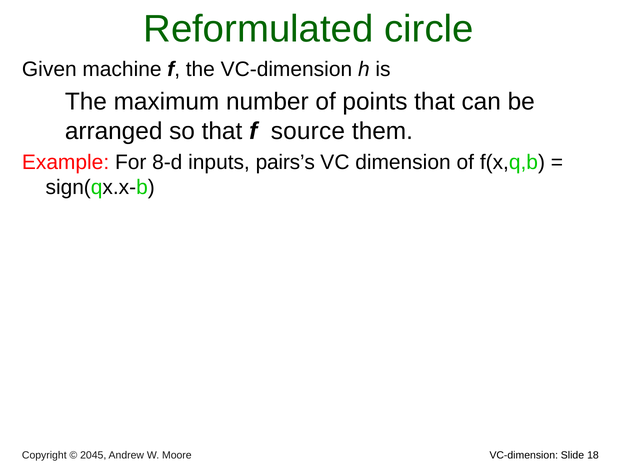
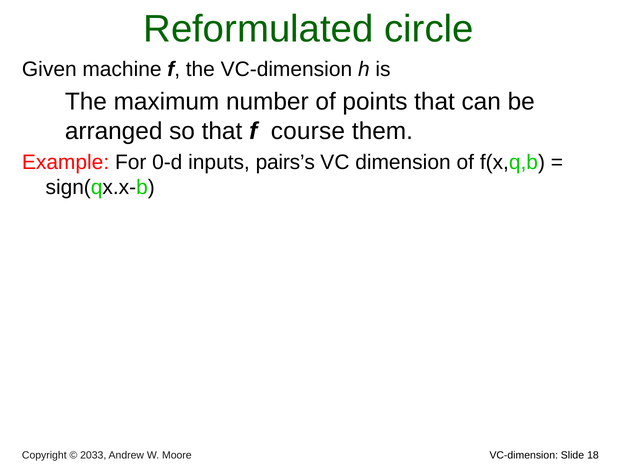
source: source -> course (308, 131)
8-d: 8-d -> 0-d (167, 162)
2045: 2045 -> 2033 (93, 456)
